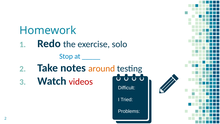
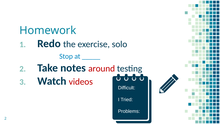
around colour: orange -> red (102, 68)
